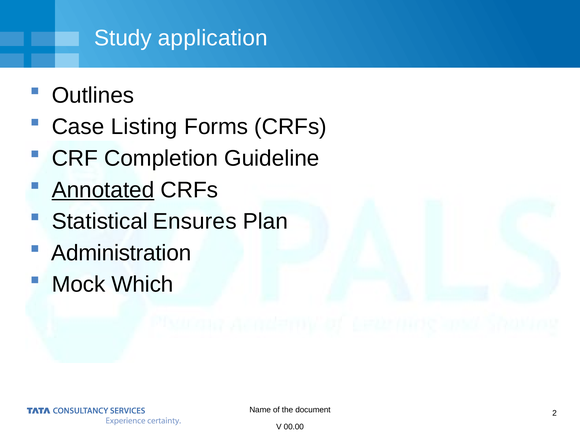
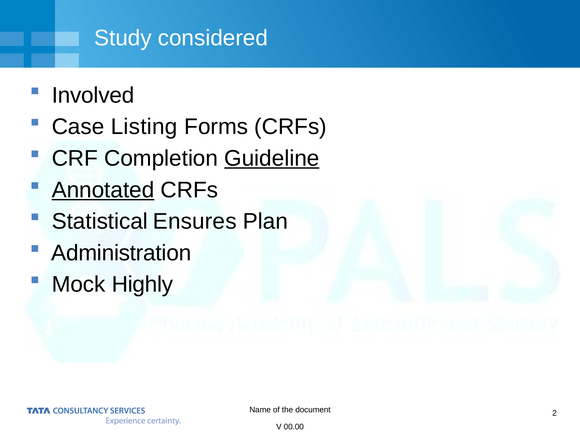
application: application -> considered (213, 38)
Outlines: Outlines -> Involved (93, 95)
Guideline underline: none -> present (272, 158)
Which: Which -> Highly (142, 285)
